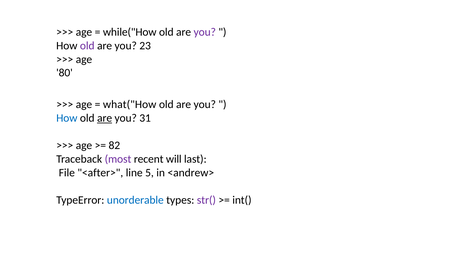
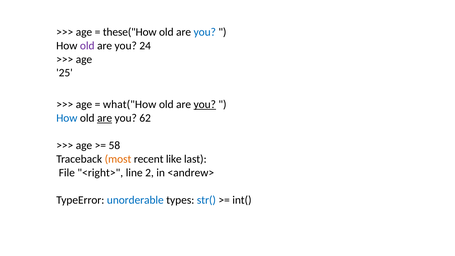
while("How: while("How -> these("How (130, 32)
you colour: purple -> blue (205, 32)
23: 23 -> 24 (145, 46)
80: 80 -> 25 (64, 73)
you underline: none -> present (205, 105)
31: 31 -> 62 (145, 118)
82: 82 -> 58 (114, 145)
most colour: purple -> orange (118, 159)
will: will -> like (174, 159)
<after>: <after> -> <right> (100, 173)
5: 5 -> 2 (150, 173)
str( colour: purple -> blue (206, 200)
